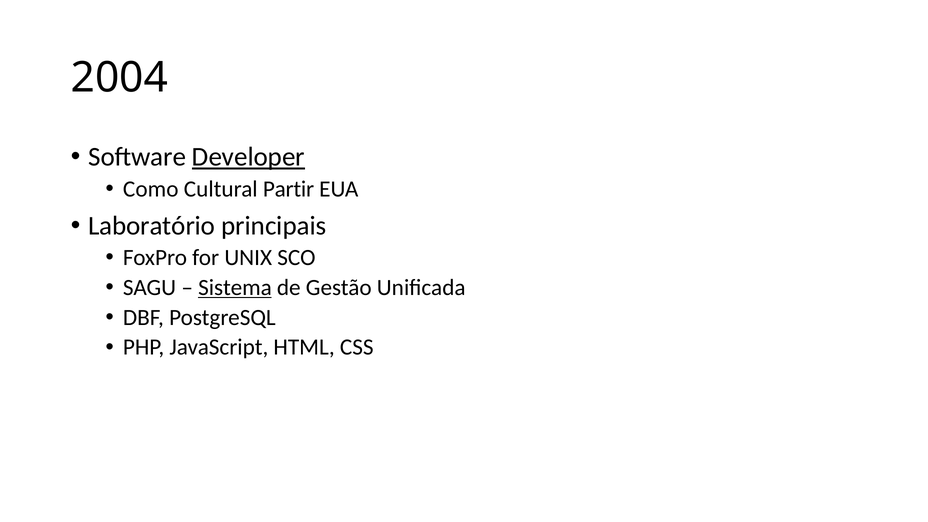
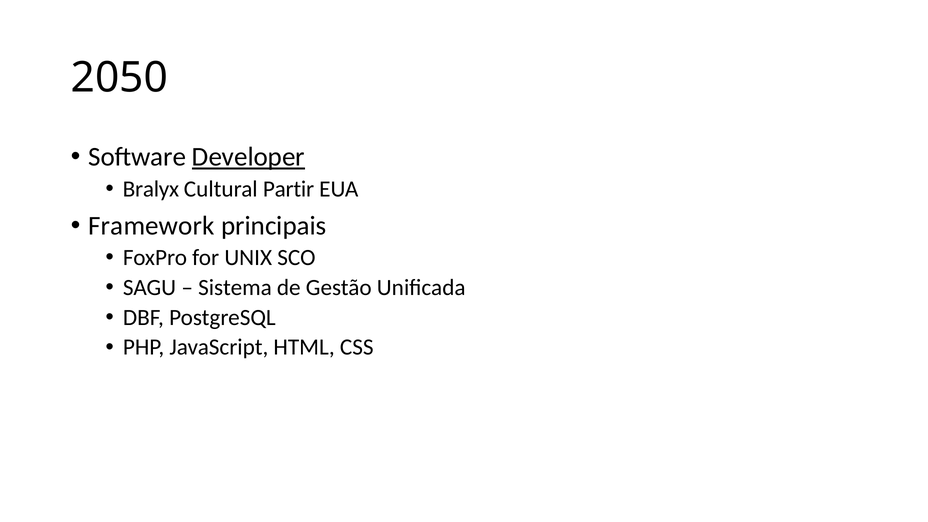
2004: 2004 -> 2050 (119, 78)
Como: Como -> Bralyx (151, 189)
Laboratório: Laboratório -> Framework (151, 226)
Sistema underline: present -> none (235, 288)
